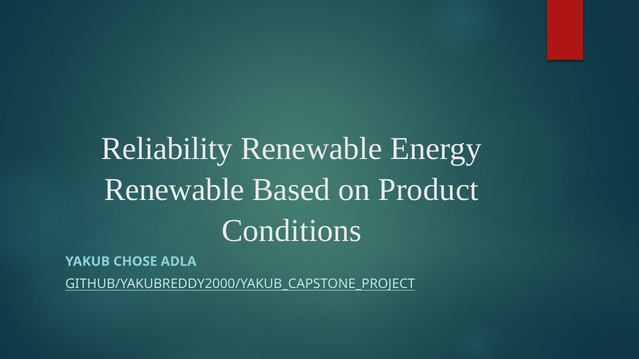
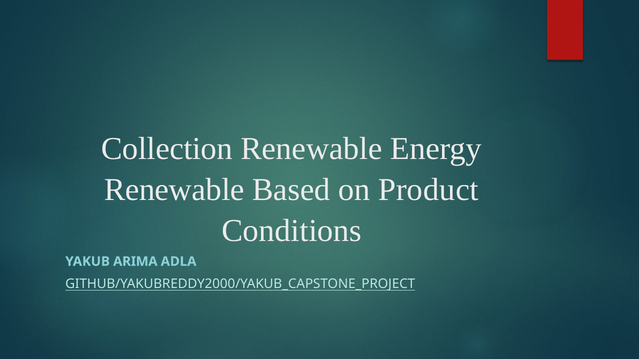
Reliability: Reliability -> Collection (167, 149)
CHOSE: CHOSE -> ARIMA (135, 262)
